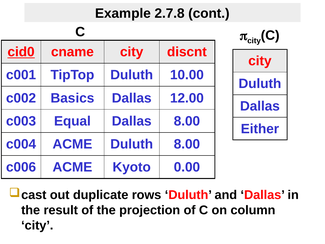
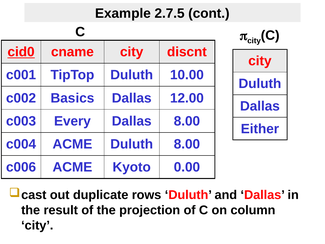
2.7.8: 2.7.8 -> 2.7.5 (170, 13)
Equal: Equal -> Every (73, 121)
